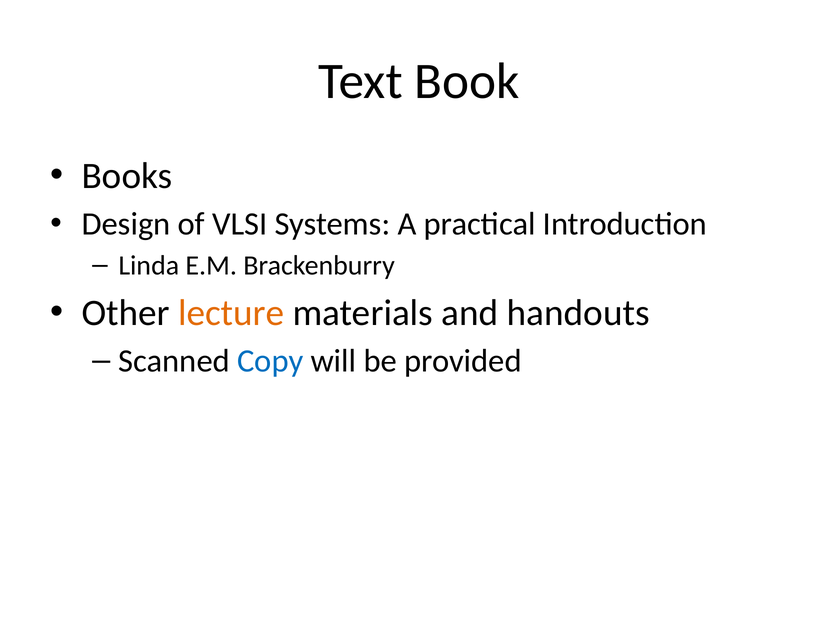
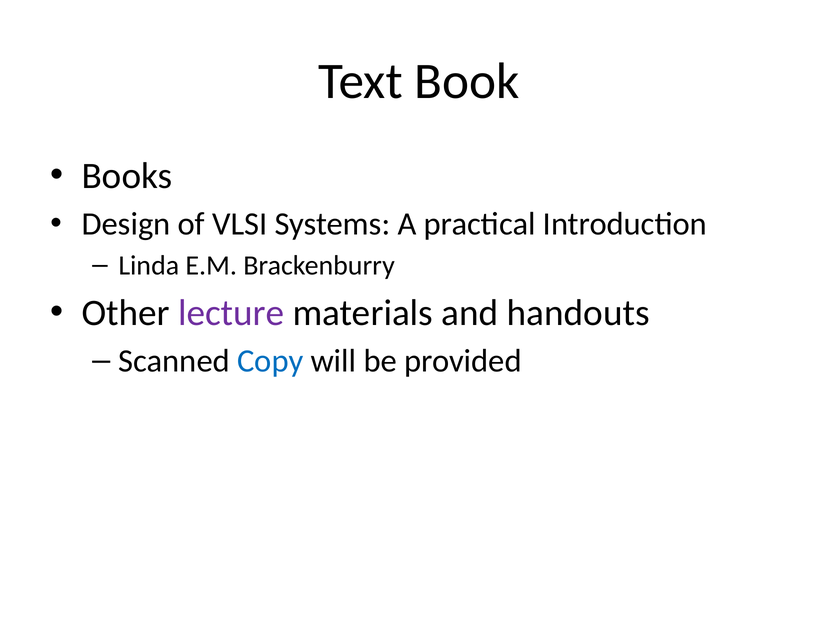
lecture colour: orange -> purple (231, 313)
